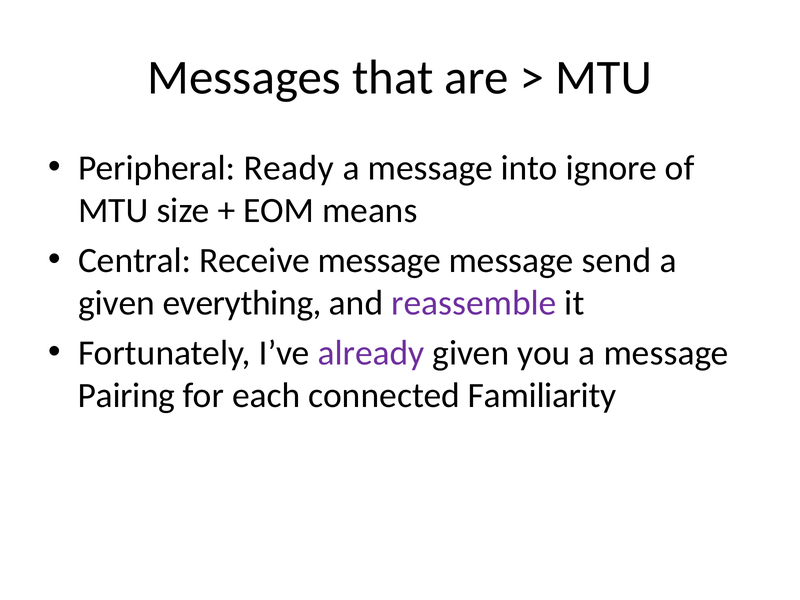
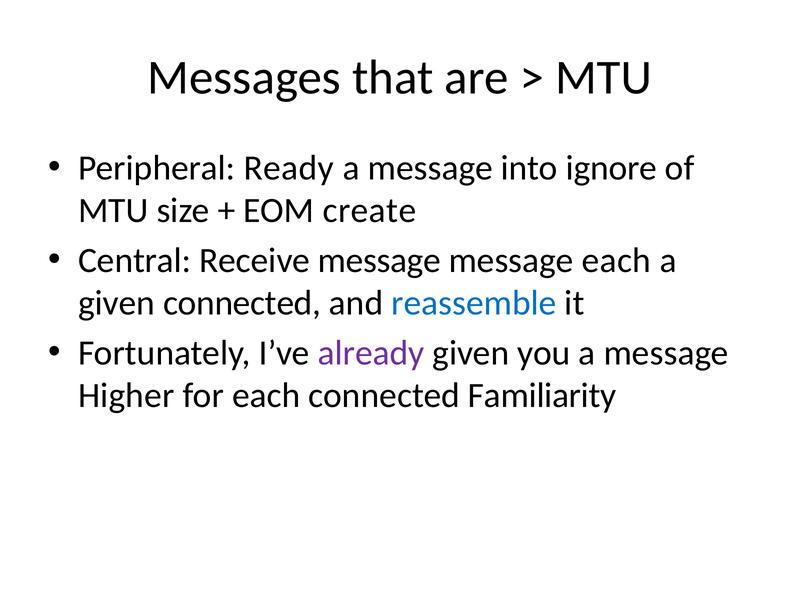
means: means -> create (370, 211)
message send: send -> each (616, 260)
given everything: everything -> connected (242, 303)
reassemble colour: purple -> blue (474, 303)
Pairing: Pairing -> Higher (126, 395)
